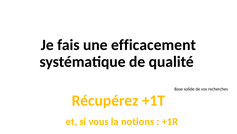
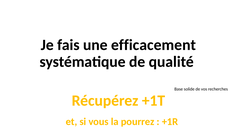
notions: notions -> pourrez (138, 121)
